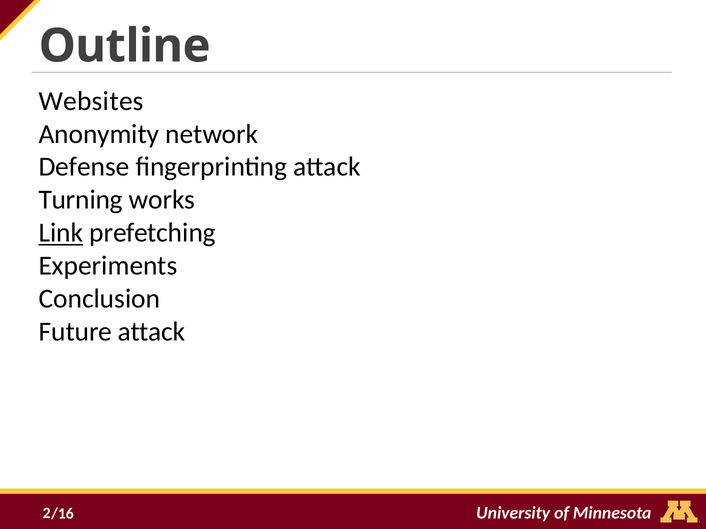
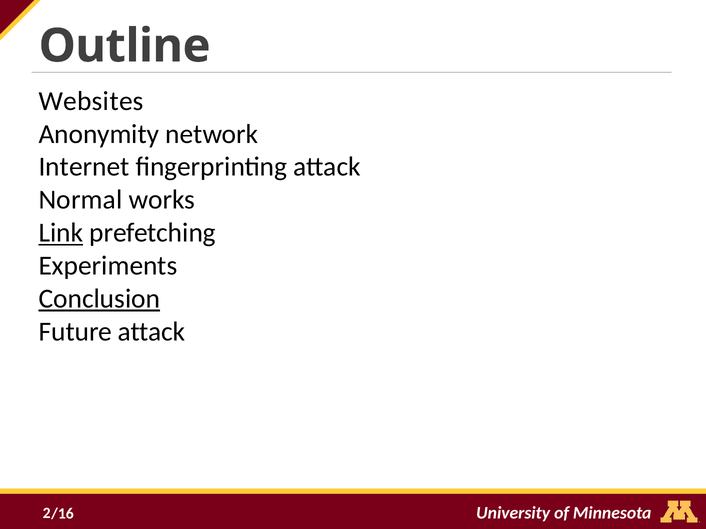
Defense: Defense -> Internet (84, 167)
Turning: Turning -> Normal (81, 200)
Conclusion underline: none -> present (99, 299)
